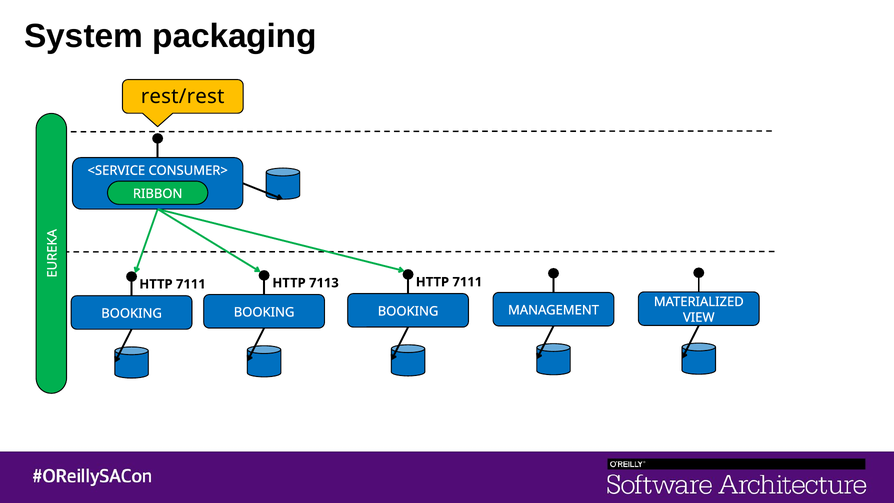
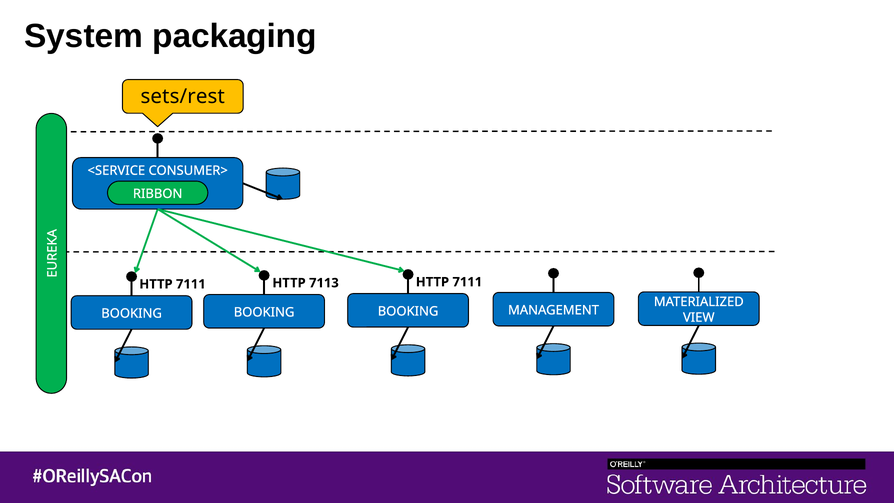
rest/rest: rest/rest -> sets/rest (183, 97)
